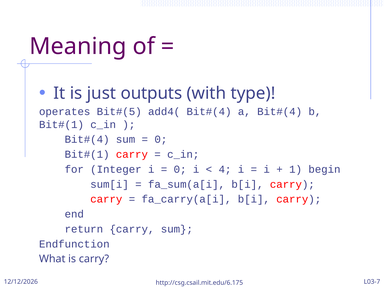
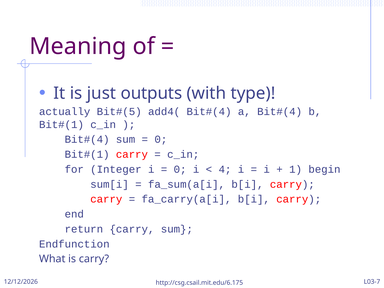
operates: operates -> actually (65, 112)
